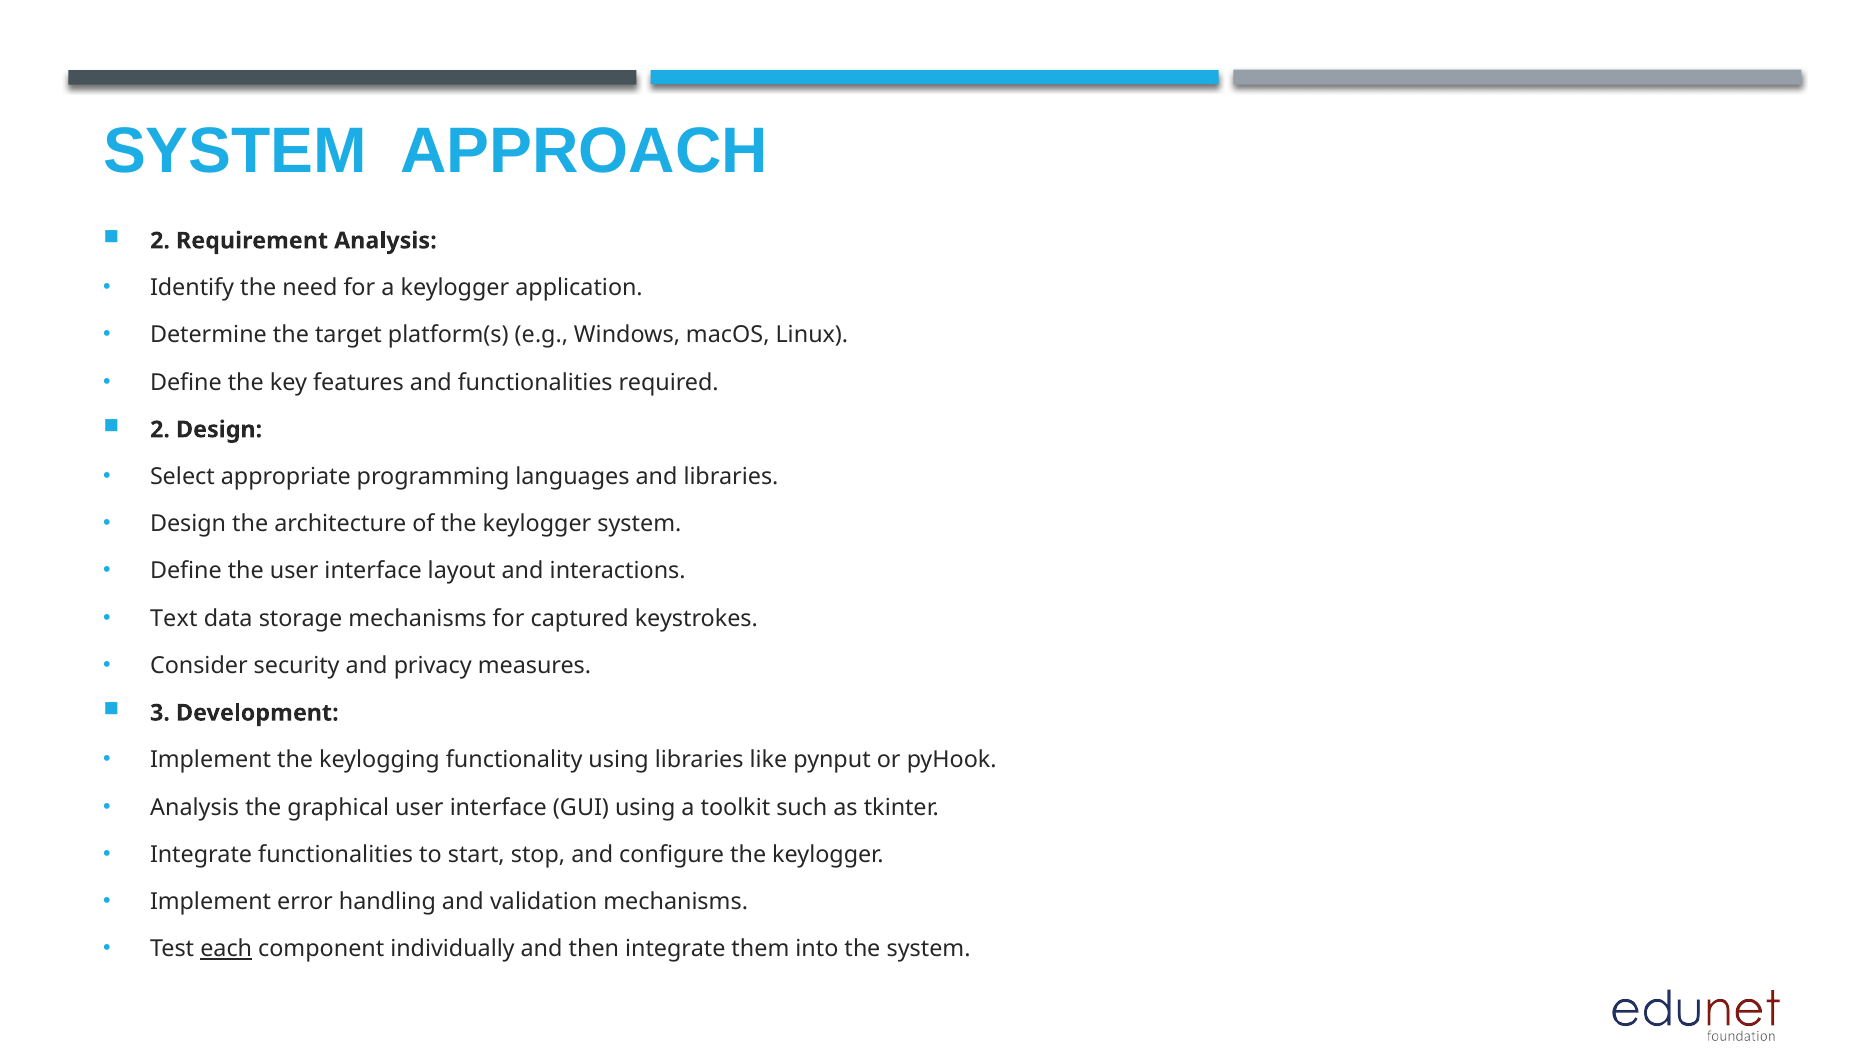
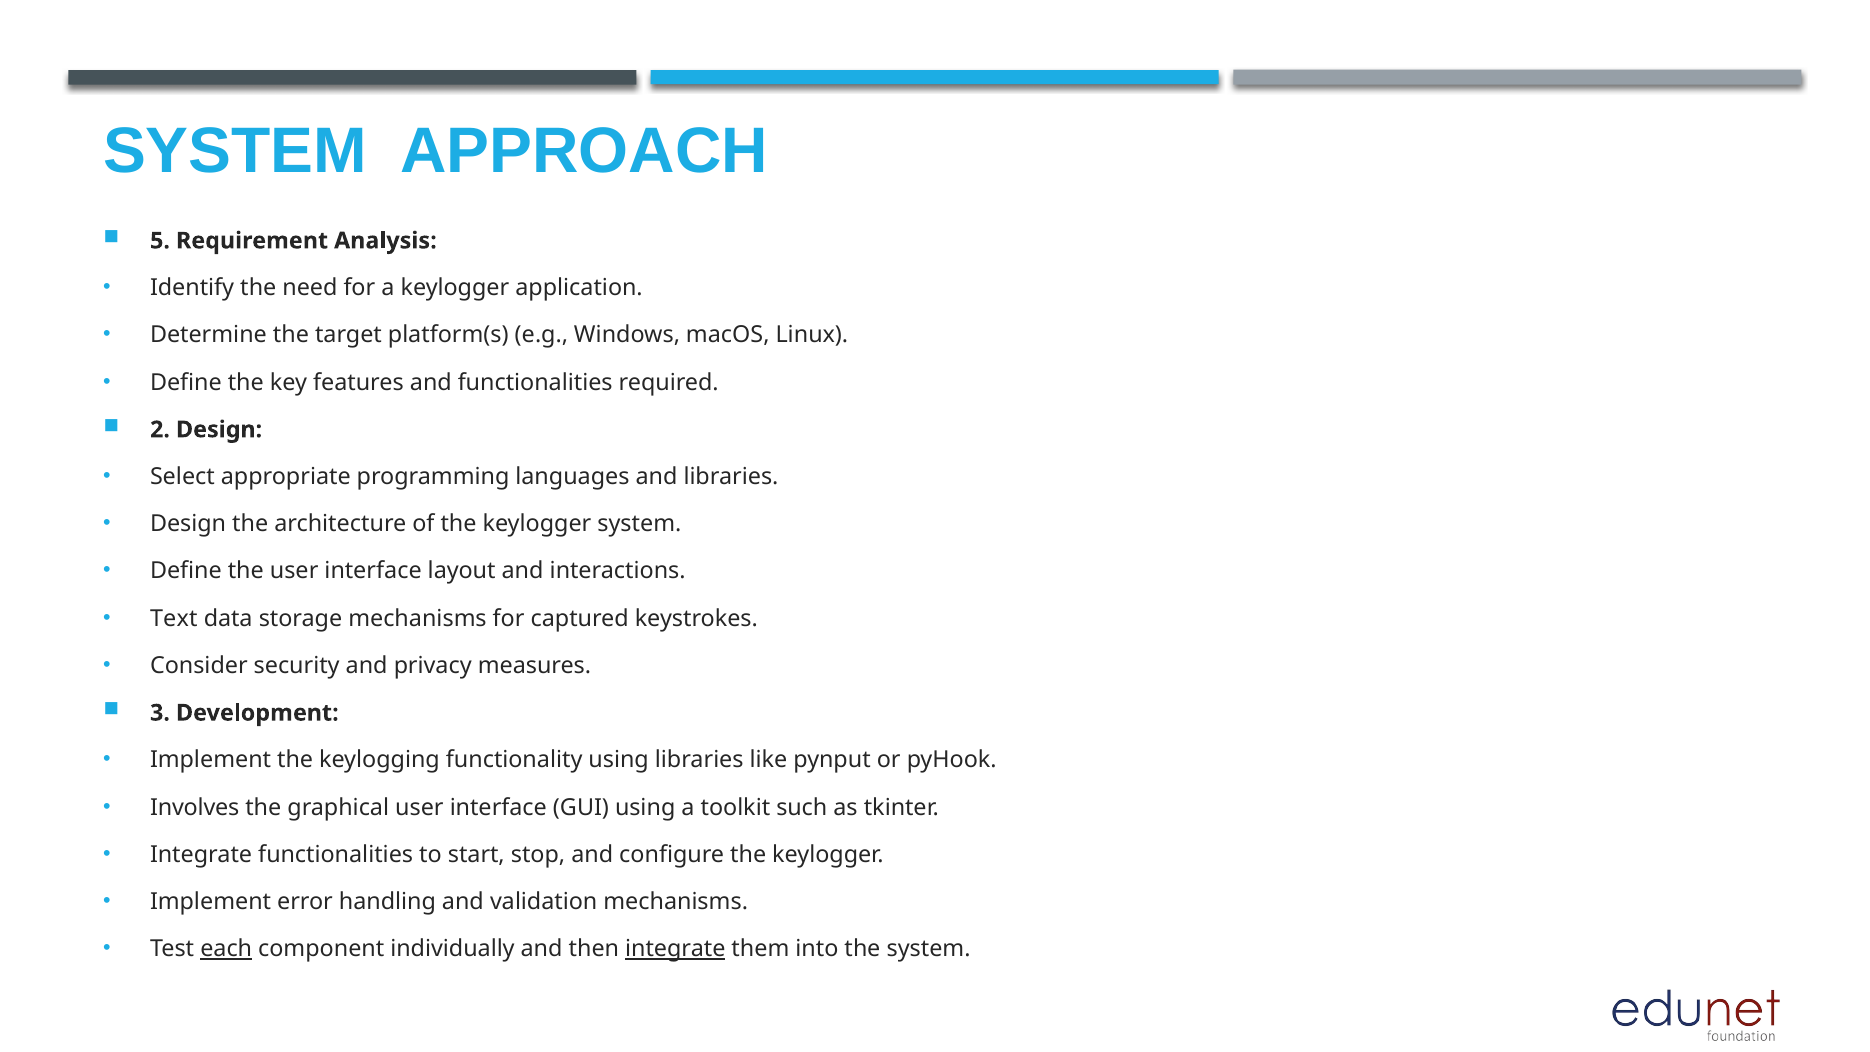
2: 2 -> 5 (160, 241)
Analysis: Analysis -> Involves (195, 807)
integrate underline: none -> present (675, 949)
